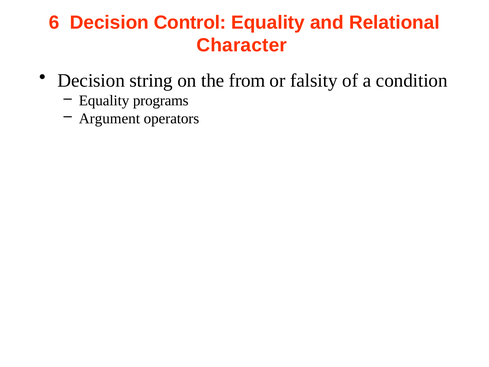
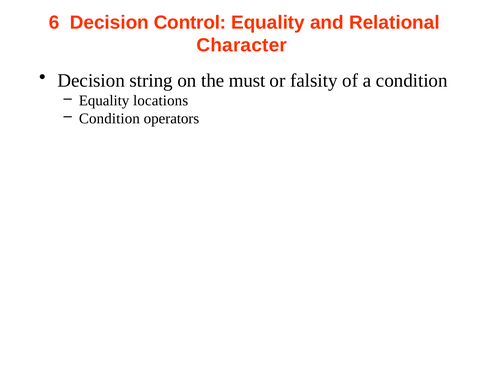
from: from -> must (247, 80)
programs: programs -> locations (161, 100)
Argument: Argument -> Condition (109, 118)
